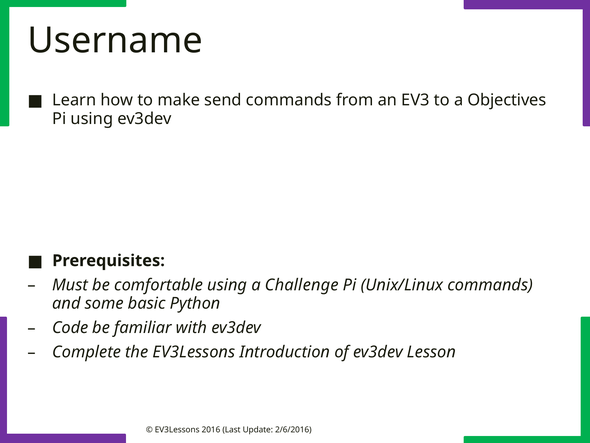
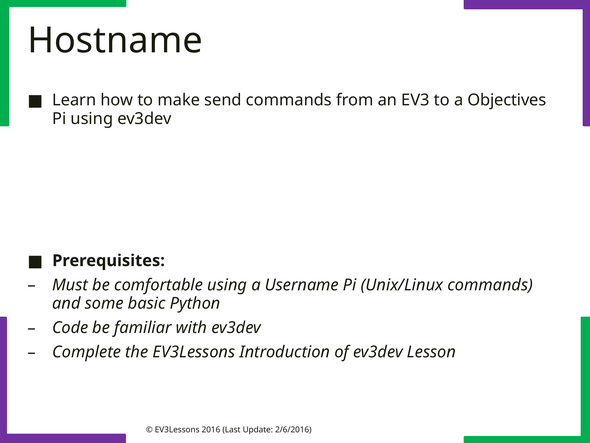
Username: Username -> Hostname (115, 41)
Challenge: Challenge -> Username (302, 285)
